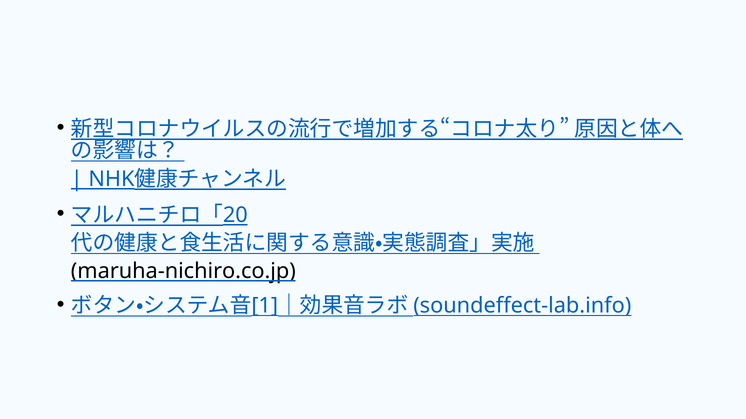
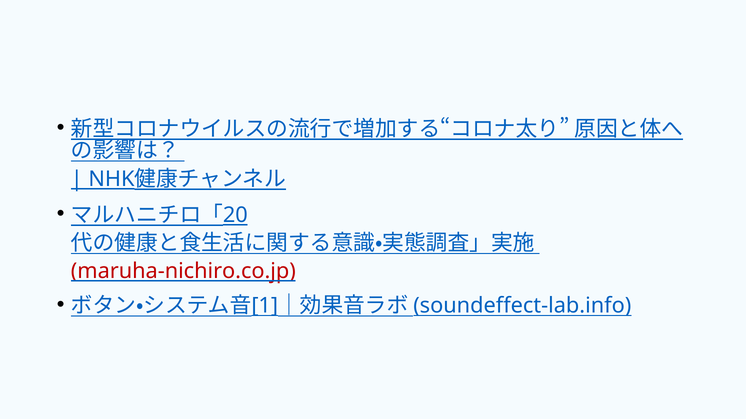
maruha-nichiro.co.jp colour: black -> red (183, 271)
